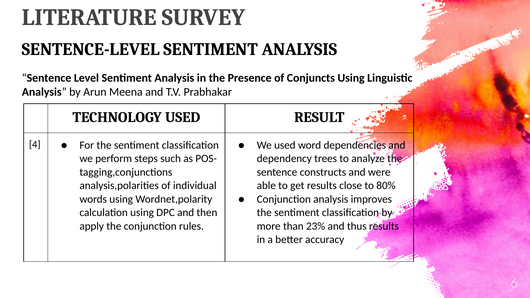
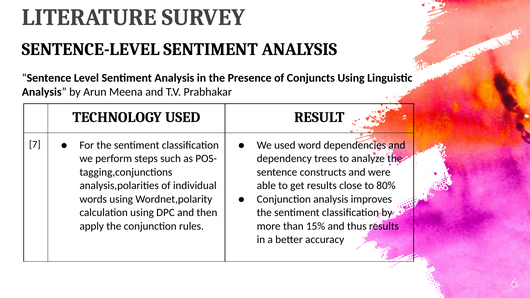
4: 4 -> 7 (35, 145)
23%: 23% -> 15% (316, 226)
